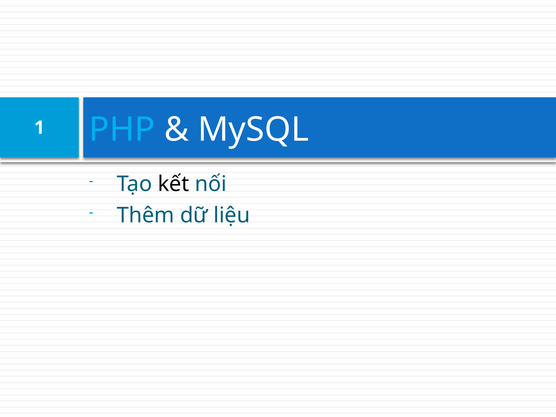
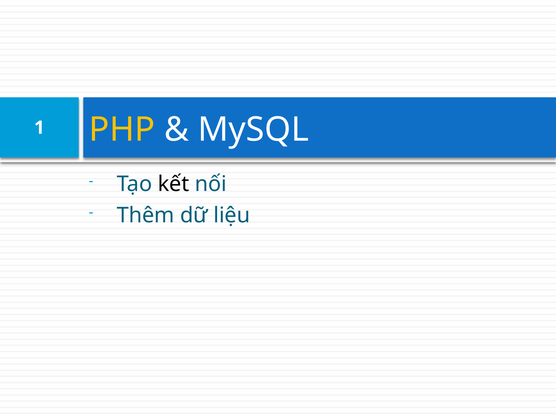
PHP colour: light blue -> yellow (122, 130)
